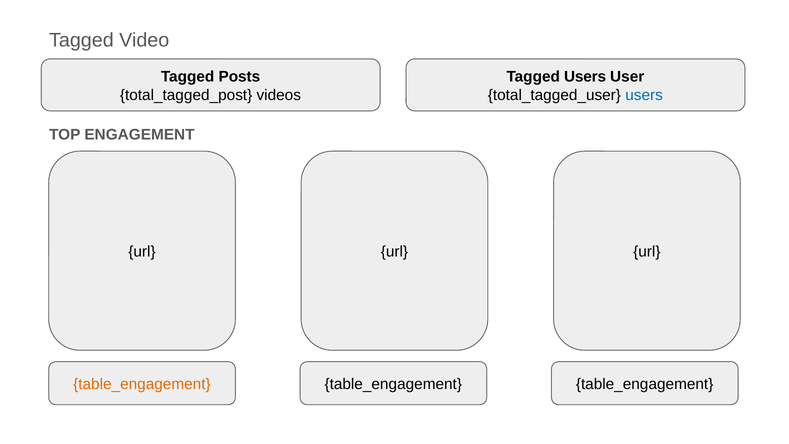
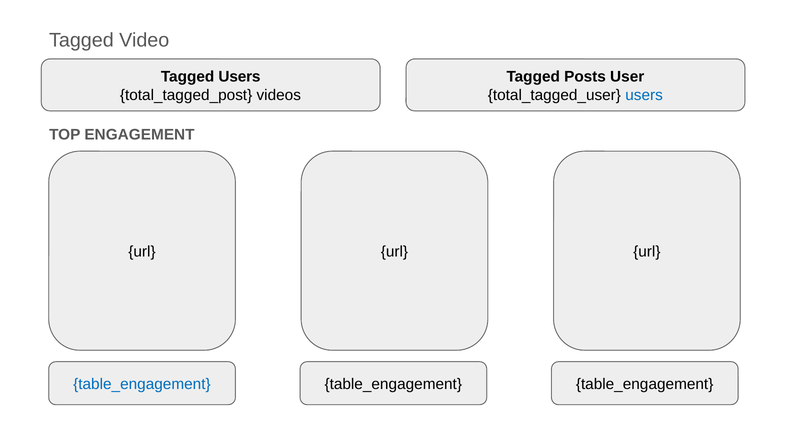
Tagged Posts: Posts -> Users (239, 77)
Tagged Users: Users -> Posts (585, 77)
table_engagement colour: orange -> blue (142, 384)
